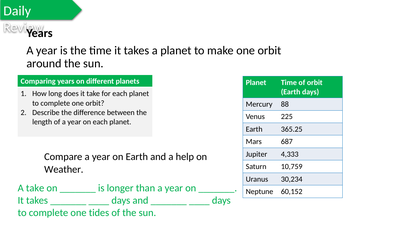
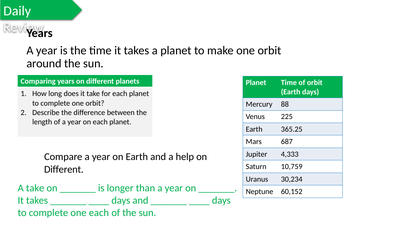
Weather: Weather -> Different (64, 169)
one tides: tides -> each (99, 212)
